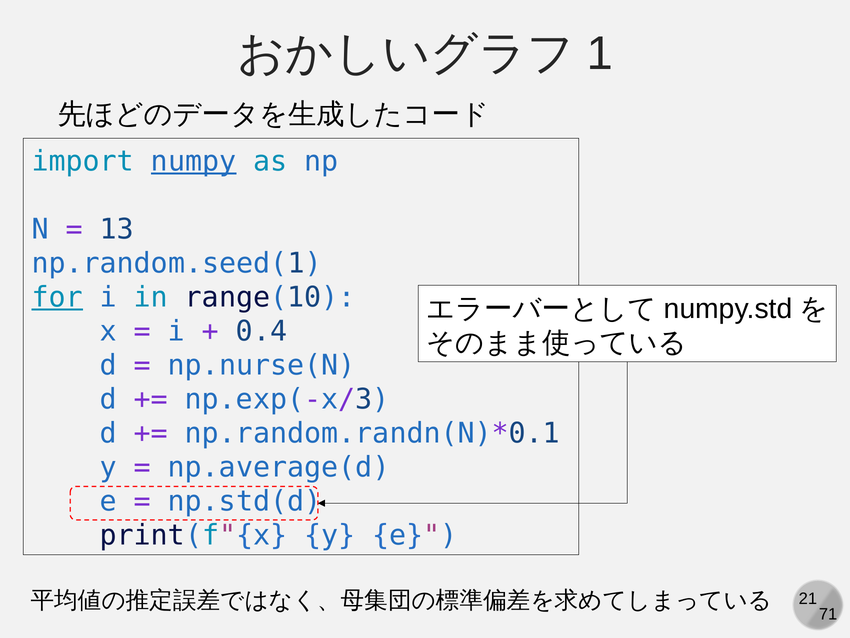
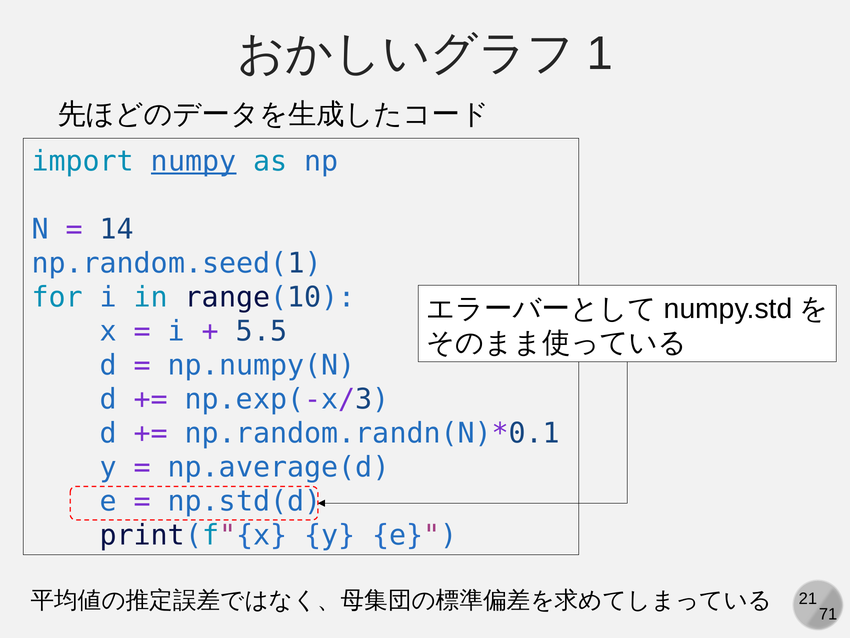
13: 13 -> 14 (117, 229)
for underline: present -> none (57, 297)
0.4: 0.4 -> 5.5 (262, 331)
np.nurse(N: np.nurse(N -> np.numpy(N (262, 365)
